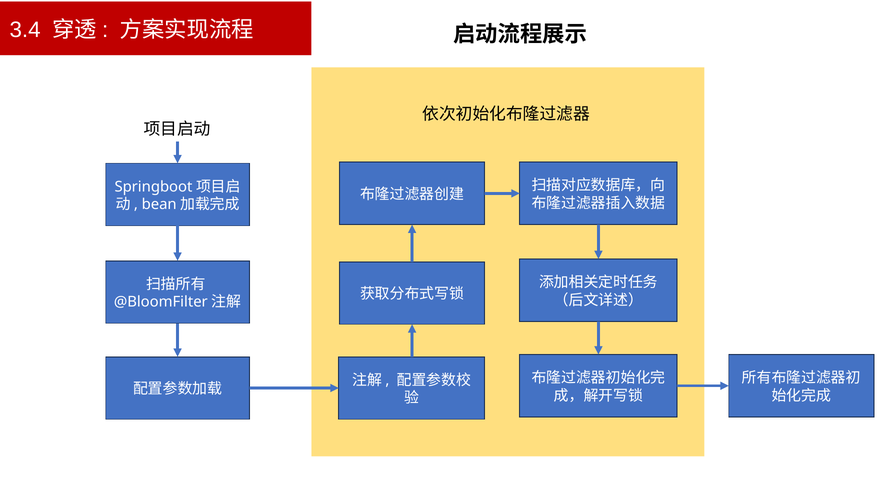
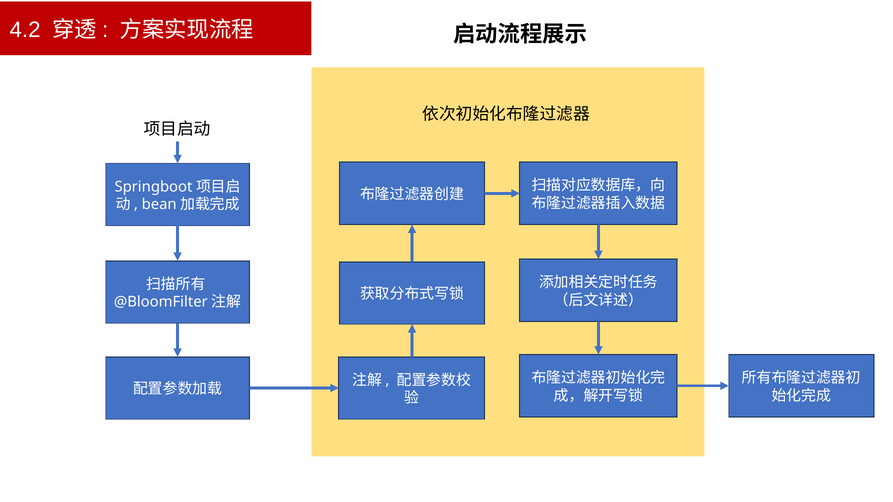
3.4: 3.4 -> 4.2 (25, 30)
